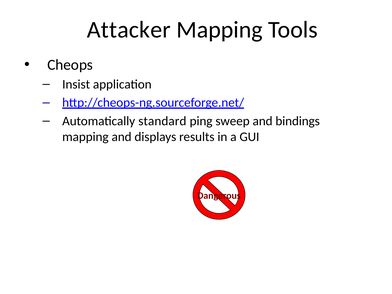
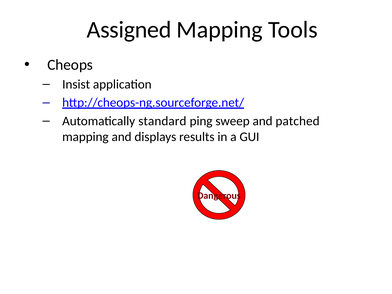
Attacker: Attacker -> Assigned (129, 30)
bindings: bindings -> patched (298, 121)
